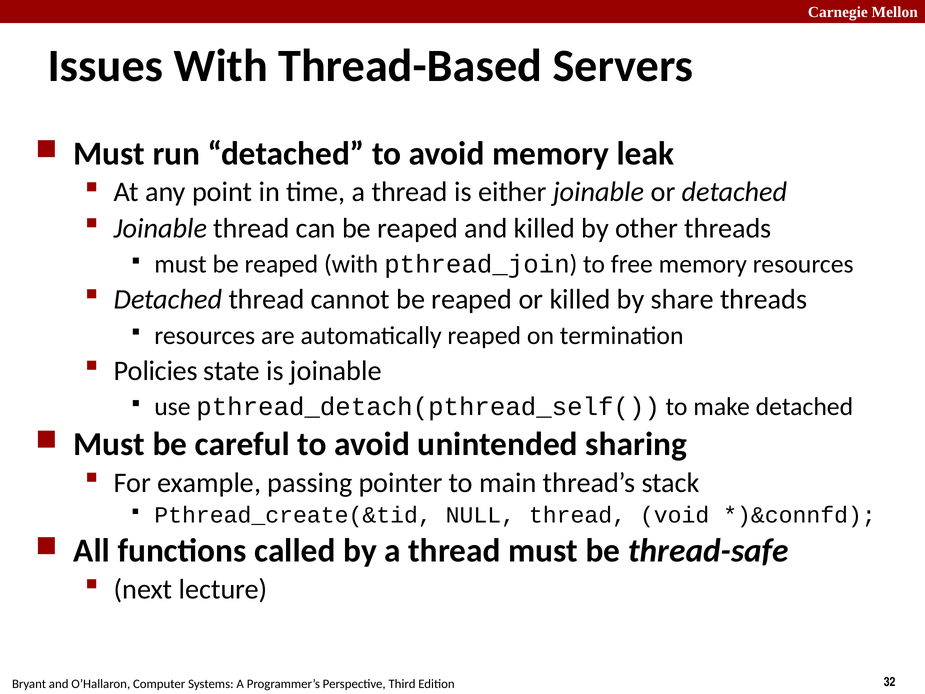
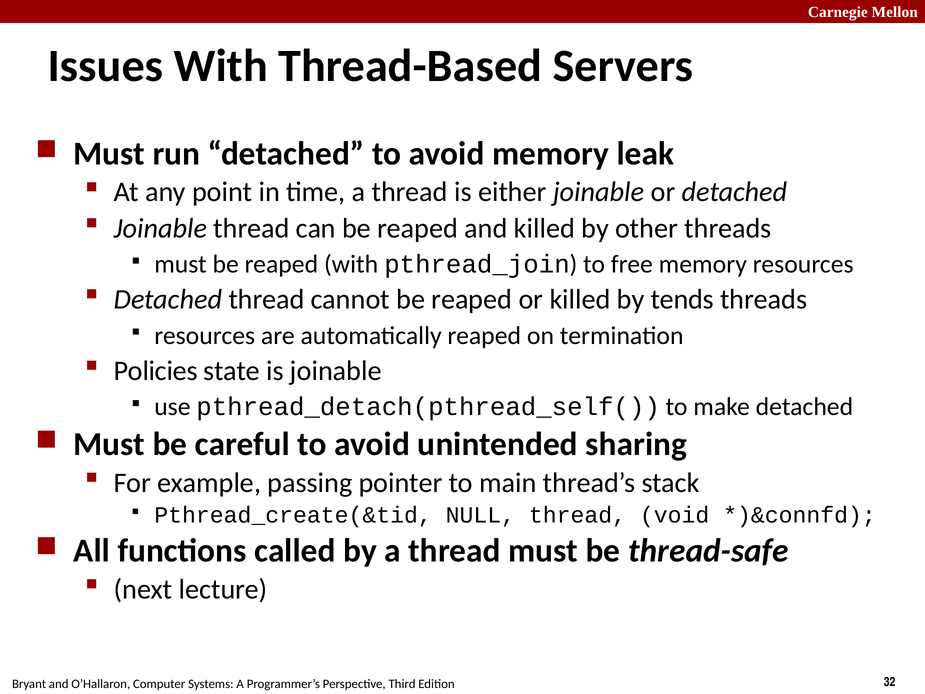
share: share -> tends (682, 299)
